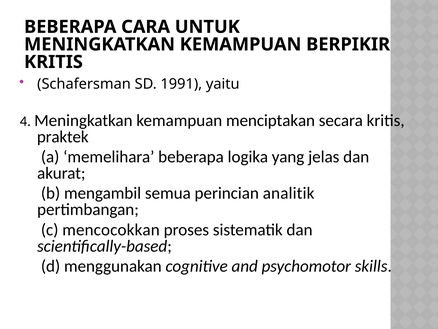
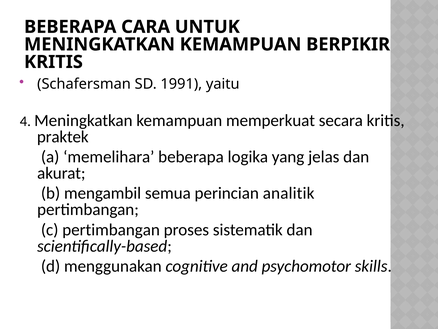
menciptakan: menciptakan -> memperkuat (271, 120)
c mencocokkan: mencocokkan -> pertimbangan (111, 229)
